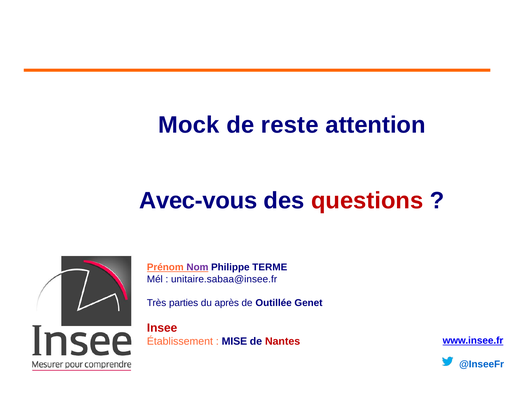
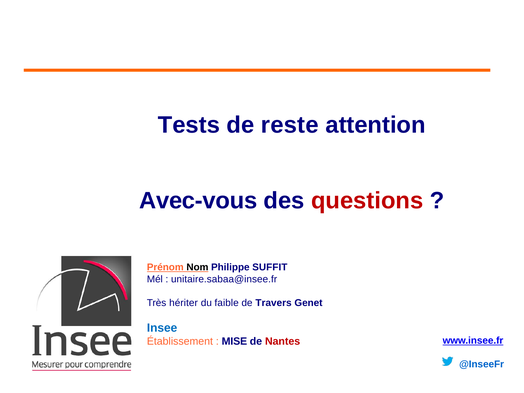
Mock: Mock -> Tests (189, 125)
Nom colour: purple -> black (197, 267)
TERME: TERME -> SUFFIT (270, 267)
parties: parties -> hériter (184, 303)
après: après -> faible (227, 303)
Outillée: Outillée -> Travers (274, 303)
Insee colour: red -> blue (162, 328)
